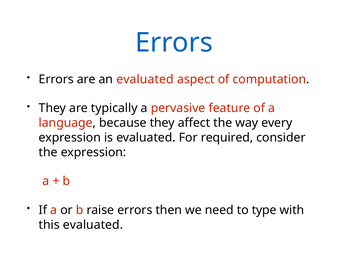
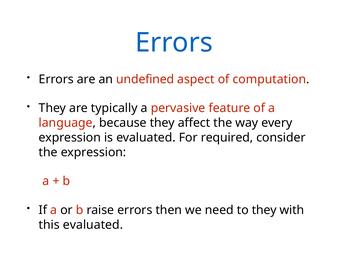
an evaluated: evaluated -> undefined (145, 79)
to type: type -> they (264, 210)
